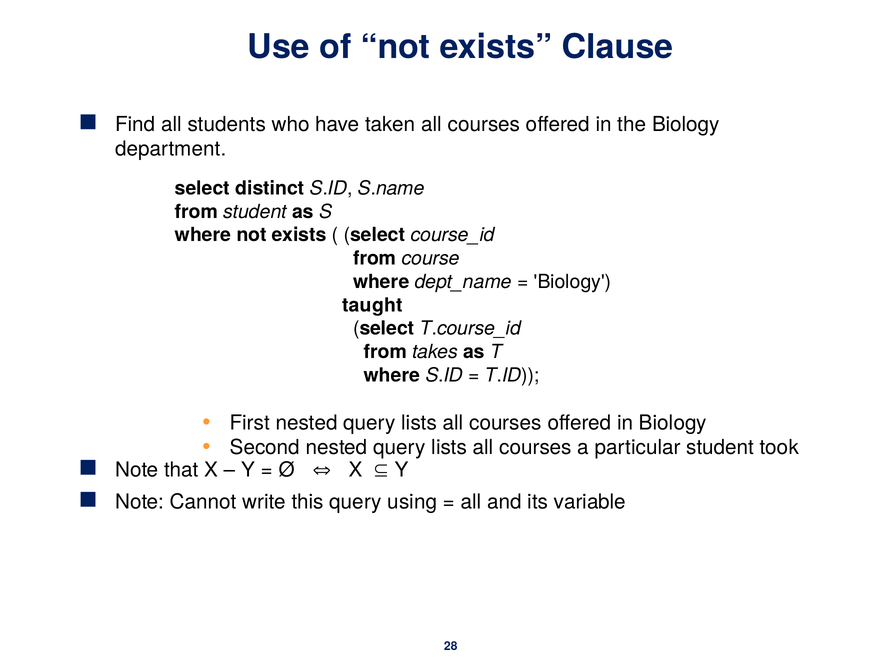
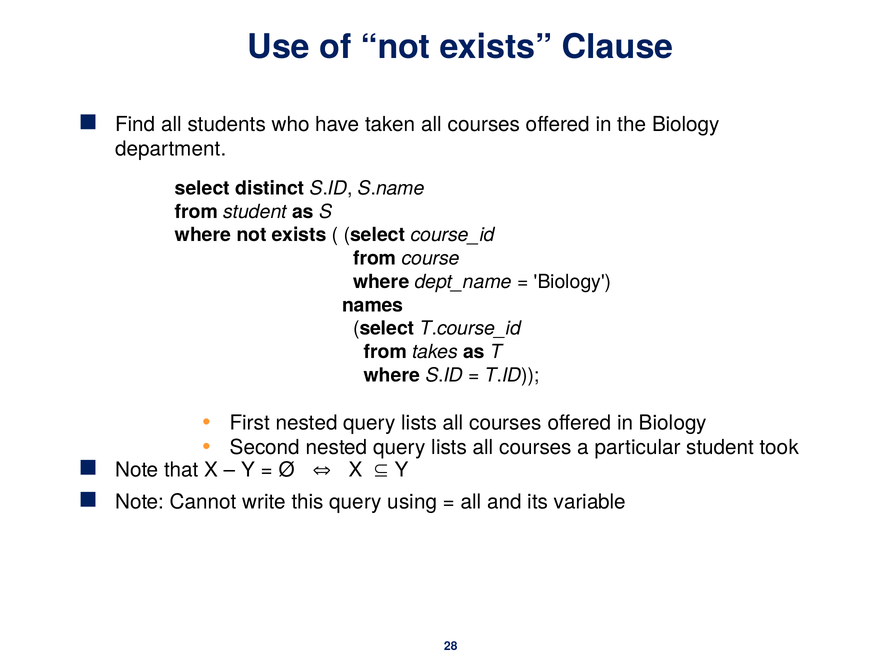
taught: taught -> names (373, 305)
